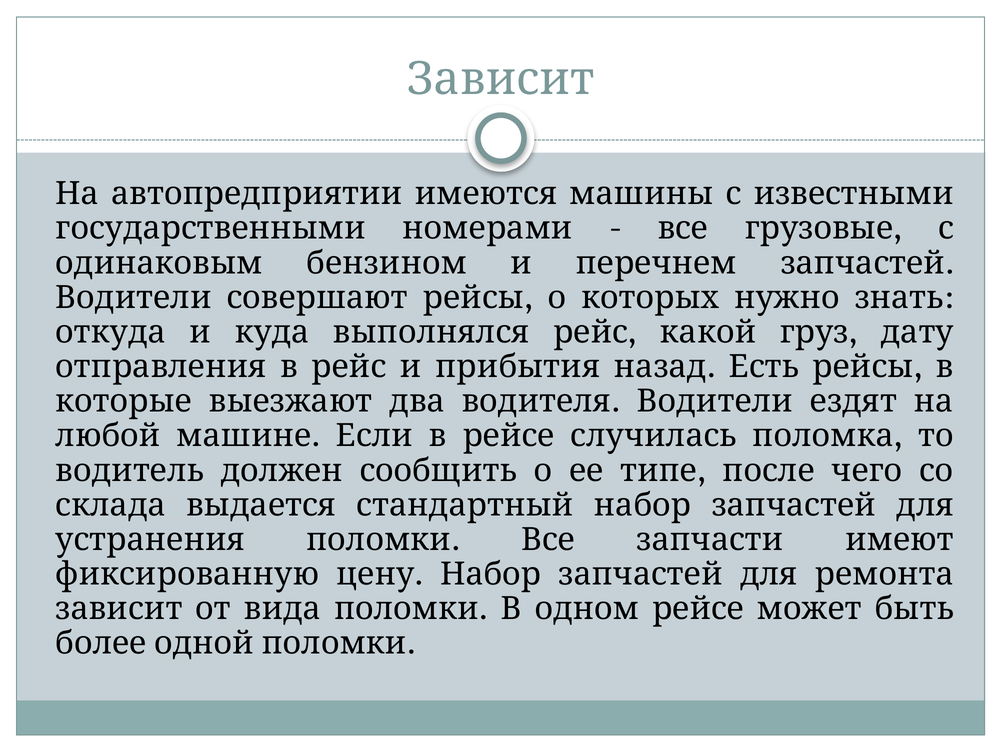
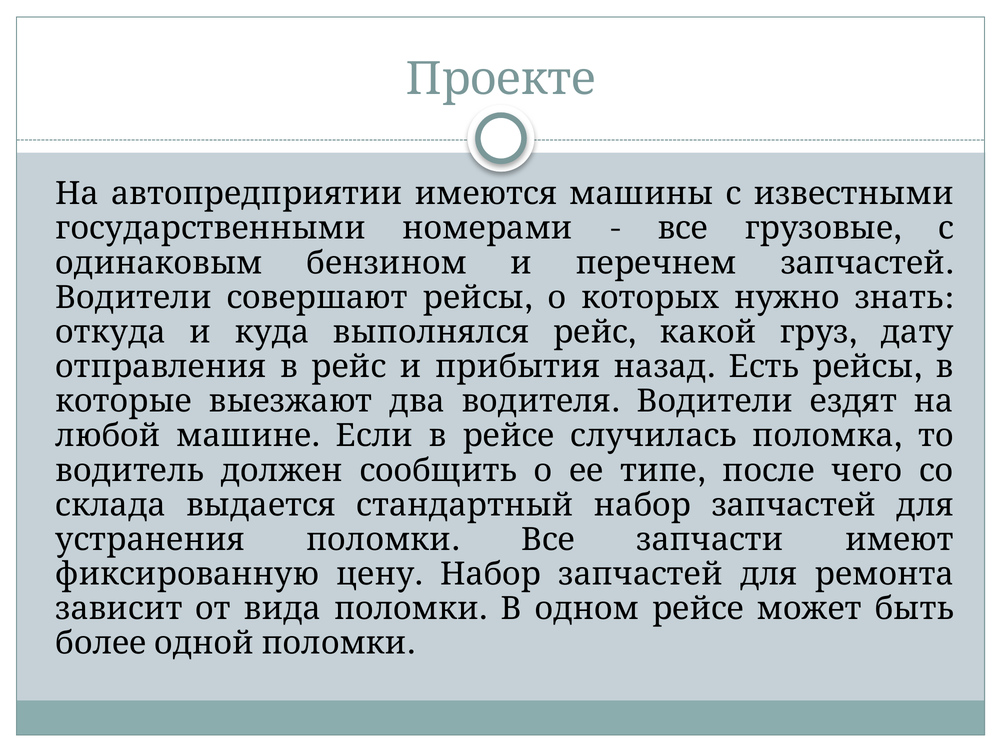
Зависит: Зависит -> Проекте (501, 79)
